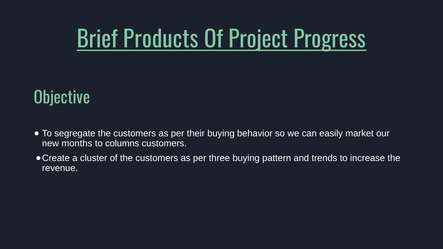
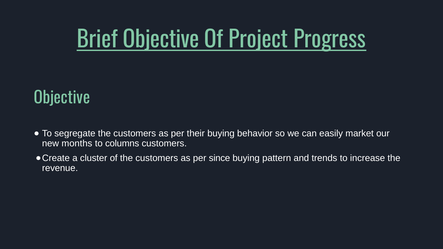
Brief Products: Products -> Objective (161, 40)
three: three -> since (219, 158)
